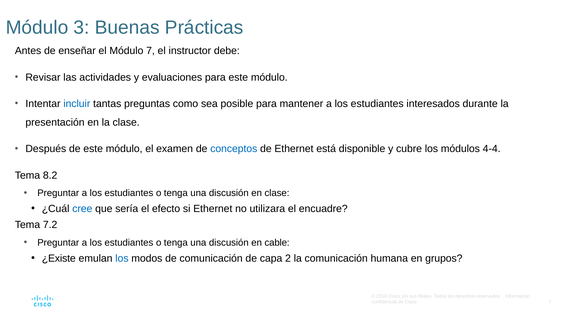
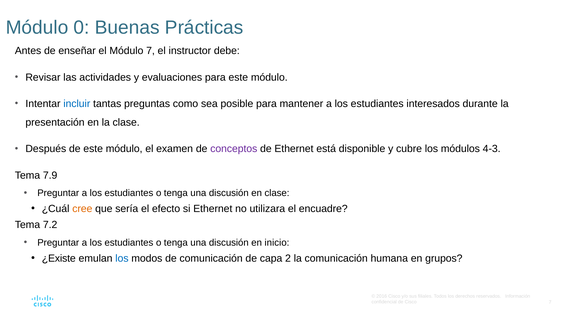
3: 3 -> 0 (82, 28)
conceptos colour: blue -> purple (234, 149)
4-4: 4-4 -> 4-3 (492, 149)
8.2: 8.2 -> 7.9 (50, 176)
cree colour: blue -> orange (82, 209)
cable: cable -> inicio (277, 243)
